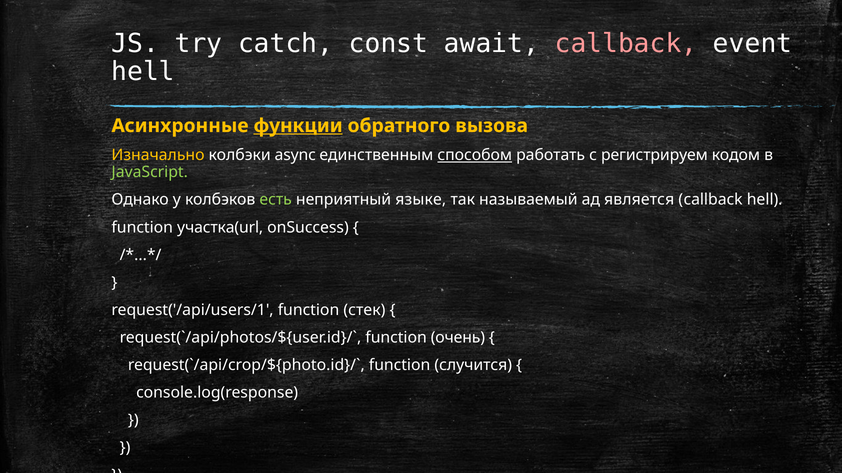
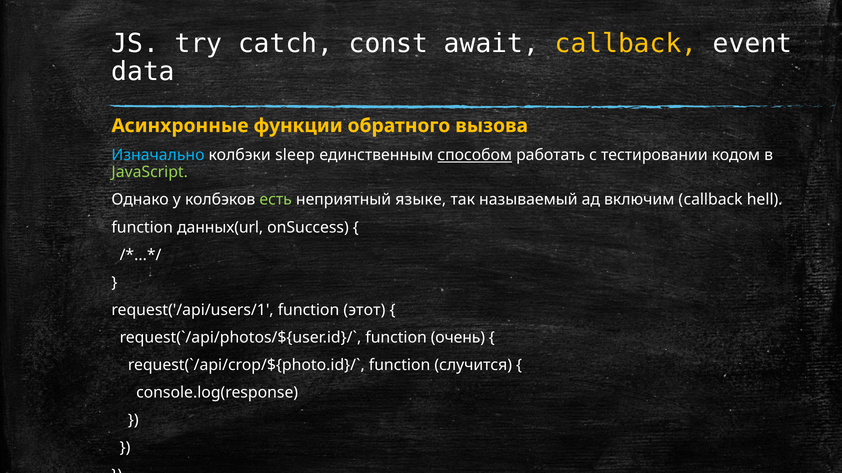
callback colour: pink -> yellow (626, 43)
hell: hell -> data (143, 72)
функции underline: present -> none (298, 126)
Изначально colour: yellow -> light blue (158, 155)
async: async -> sleep (295, 155)
регистрируем: регистрируем -> тестировании (654, 155)
является: является -> включим (639, 200)
участка(url: участка(url -> данных(url (220, 228)
стек: стек -> этот (364, 310)
